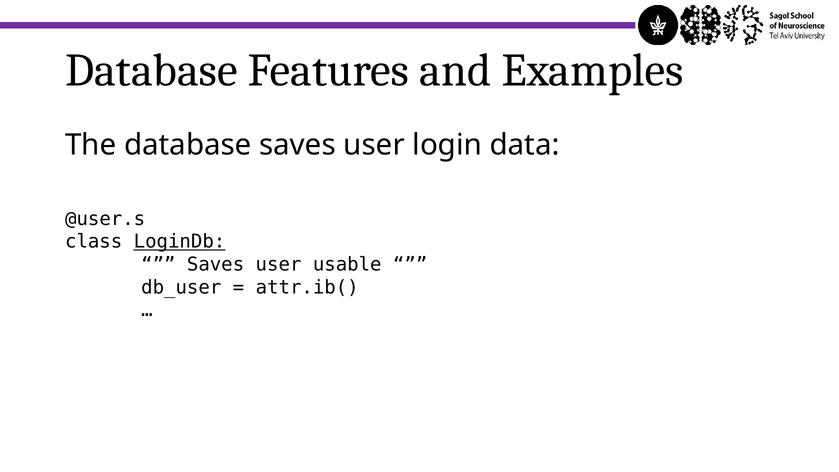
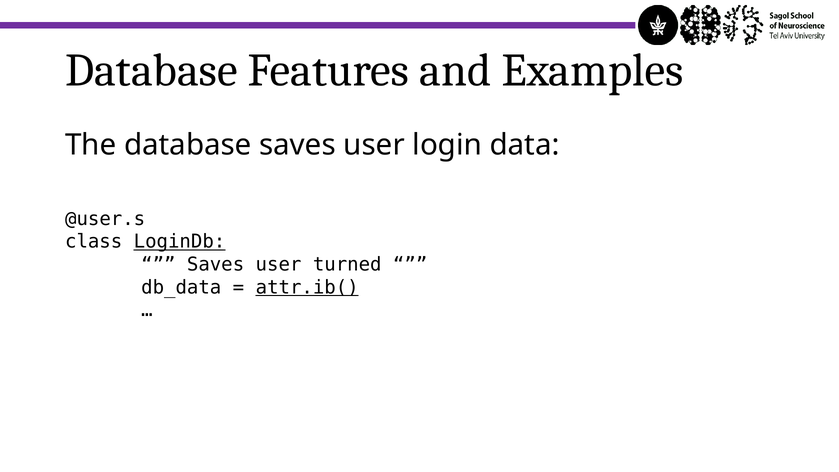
usable: usable -> turned (347, 264)
db_user: db_user -> db_data (181, 287)
attr.ib( underline: none -> present (307, 287)
